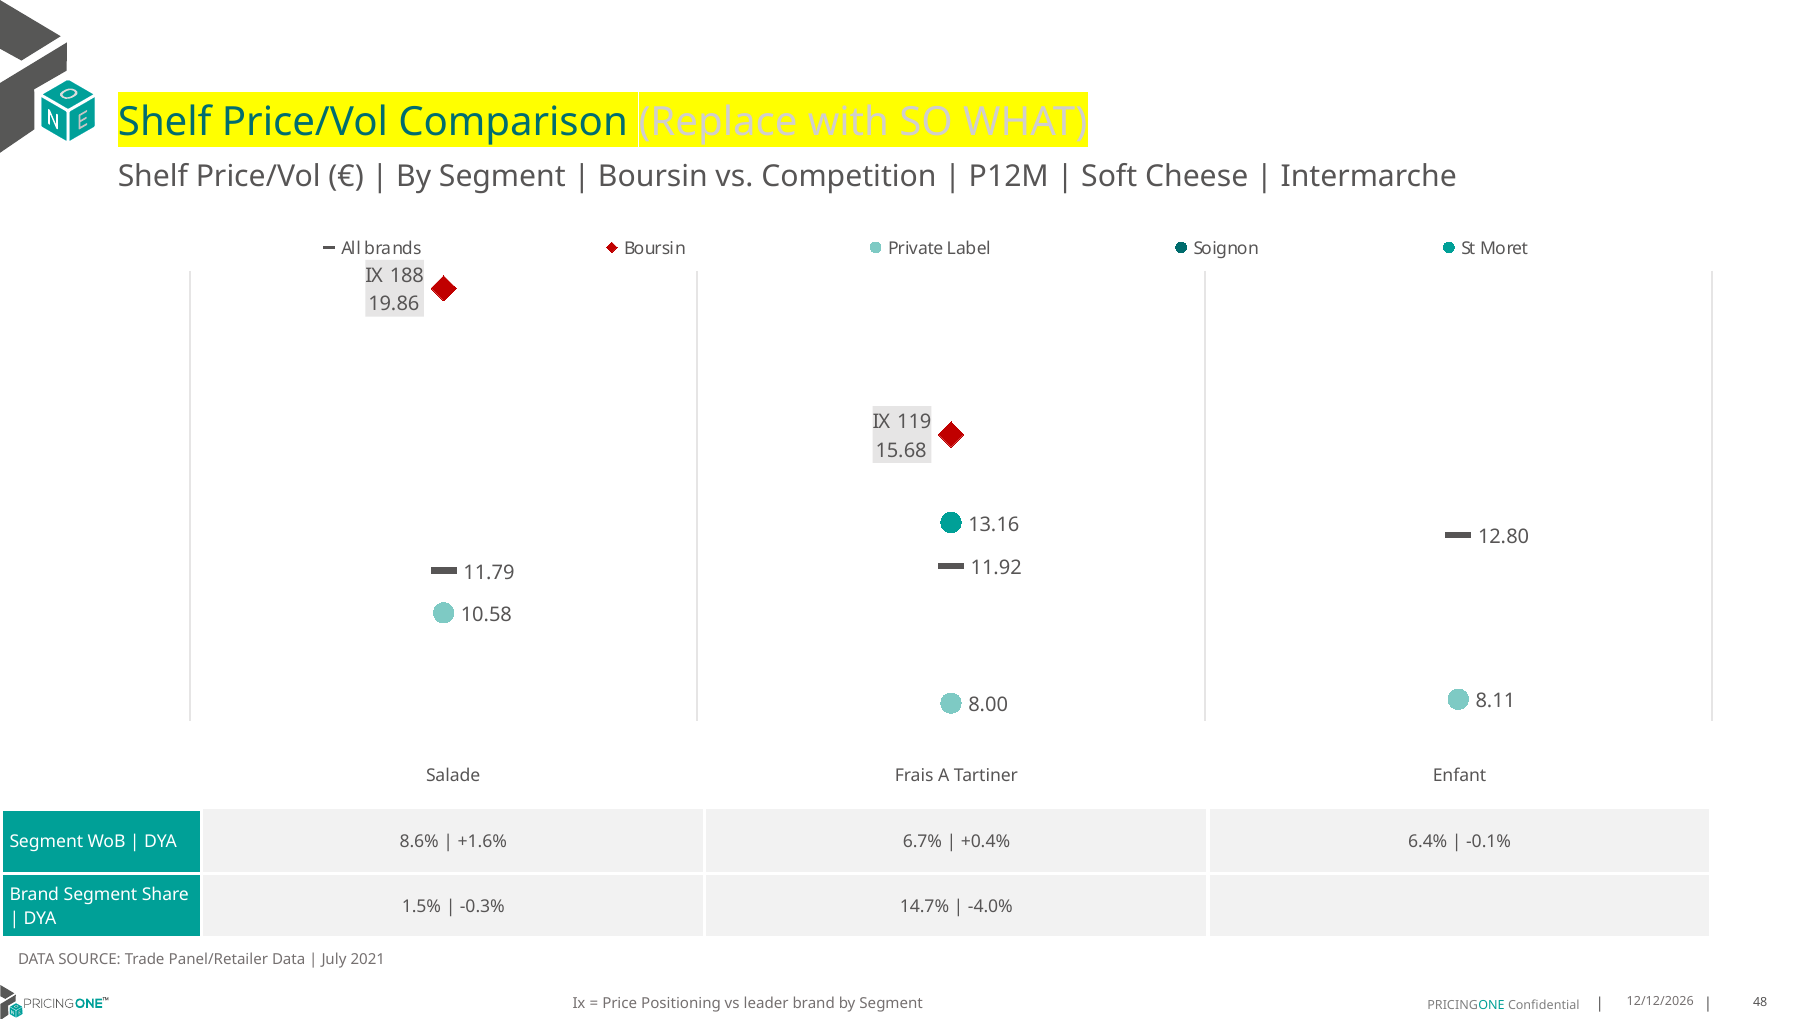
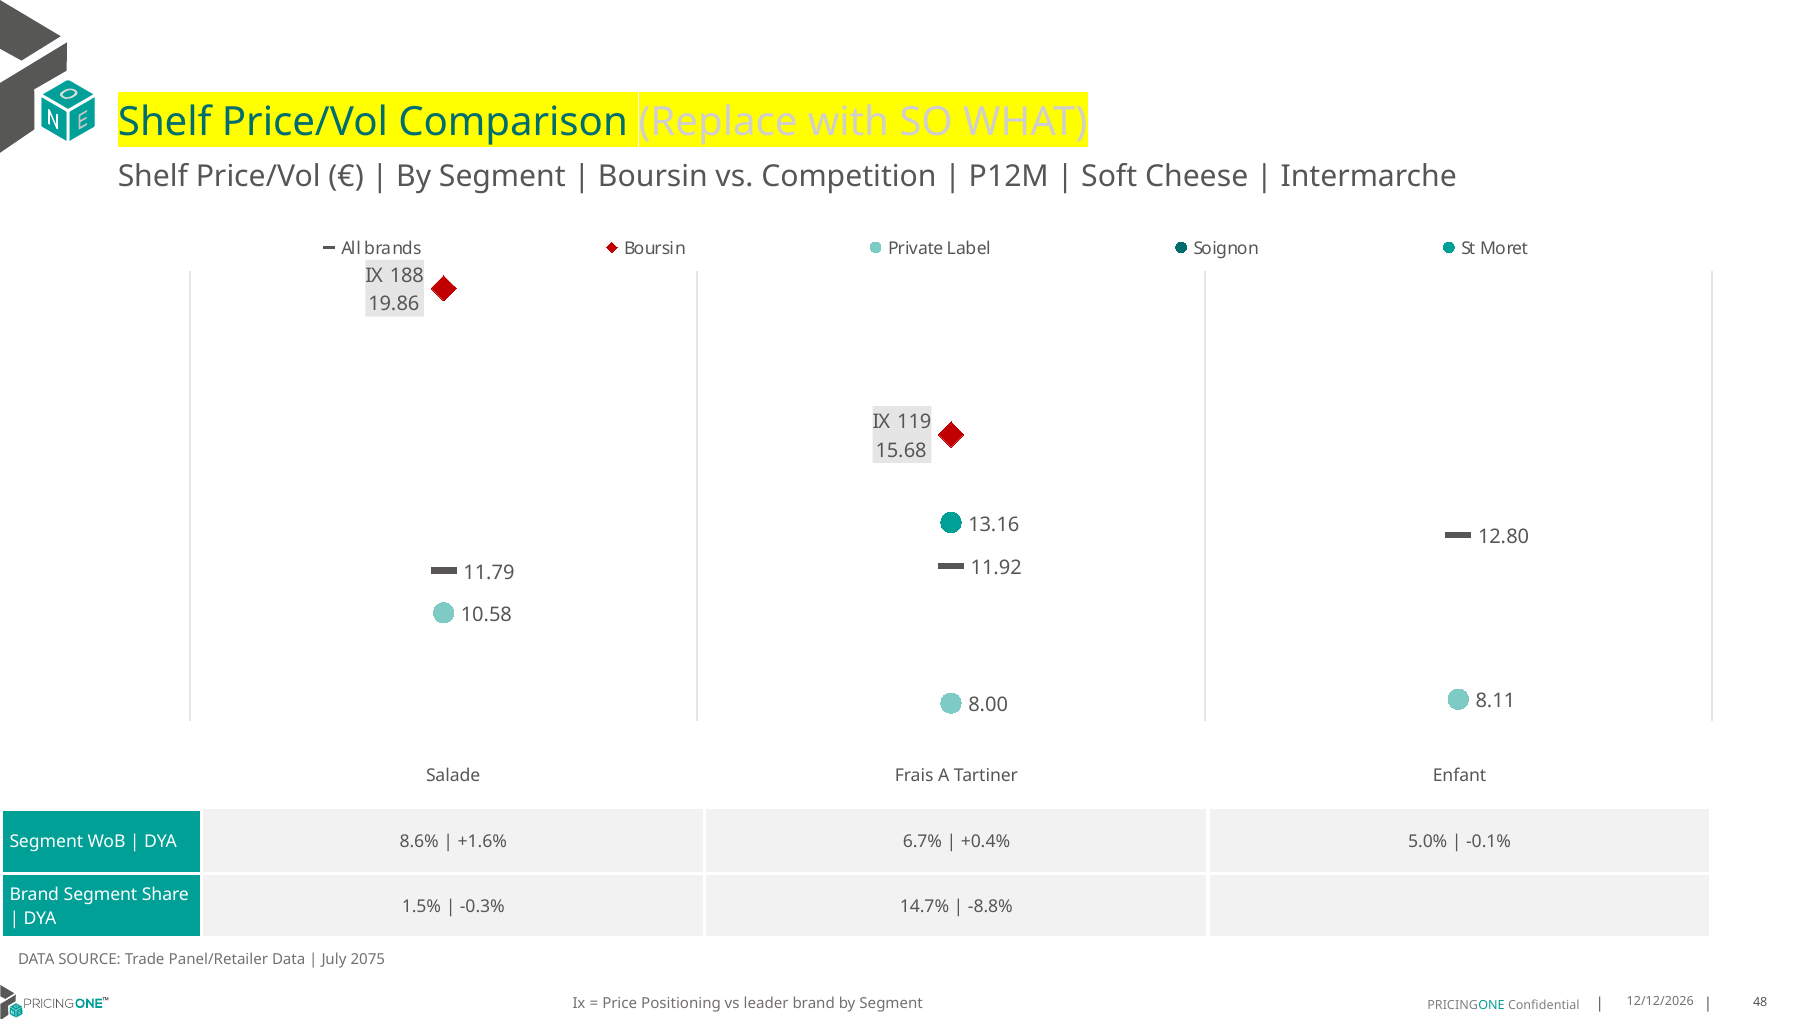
6.4%: 6.4% -> 5.0% (1428, 842)
-4.0%: -4.0% -> -8.8% (990, 907)
2021: 2021 -> 2075 (368, 960)
